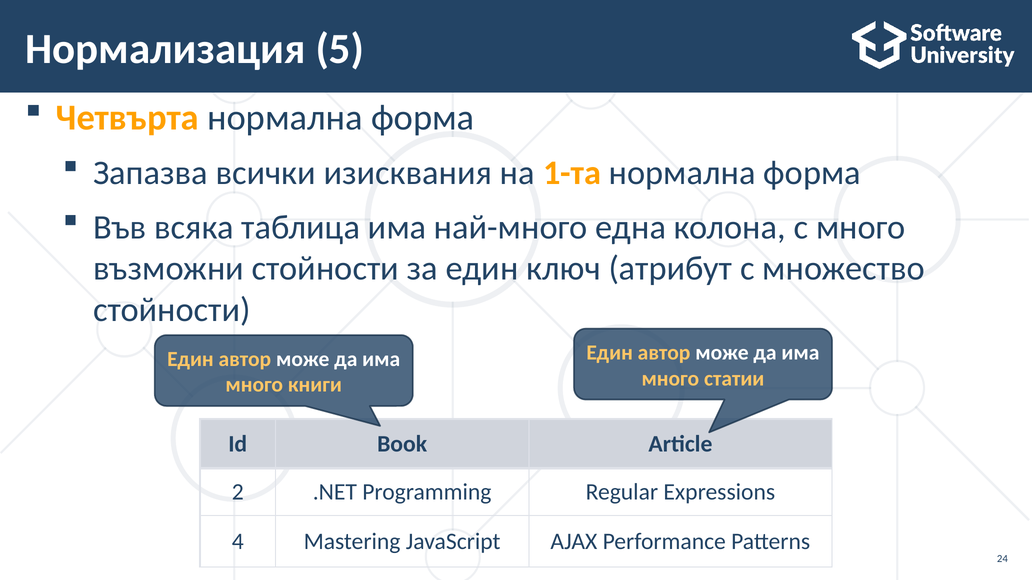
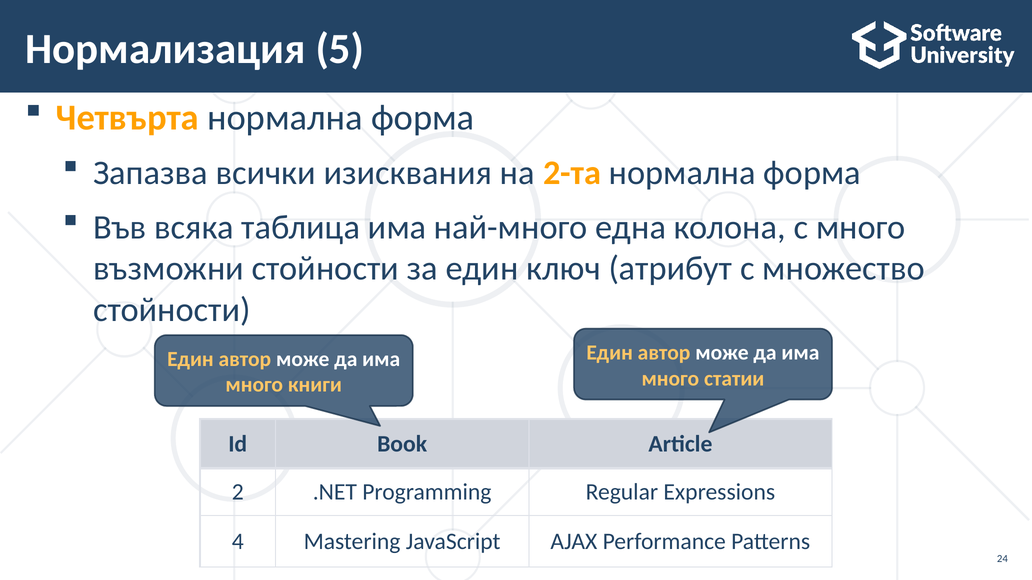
1-та: 1-та -> 2-та (572, 173)
